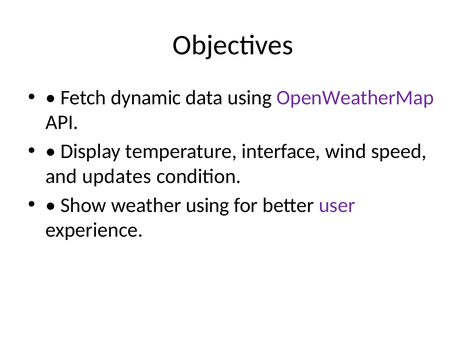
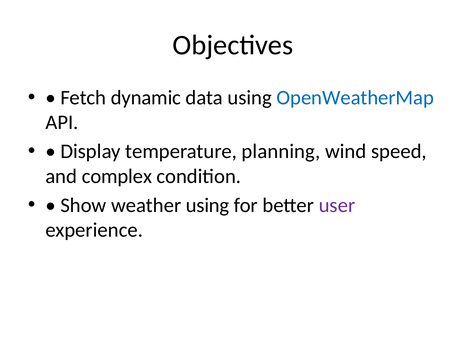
OpenWeatherMap colour: purple -> blue (355, 98)
interface: interface -> planning (281, 152)
updates: updates -> complex (117, 176)
